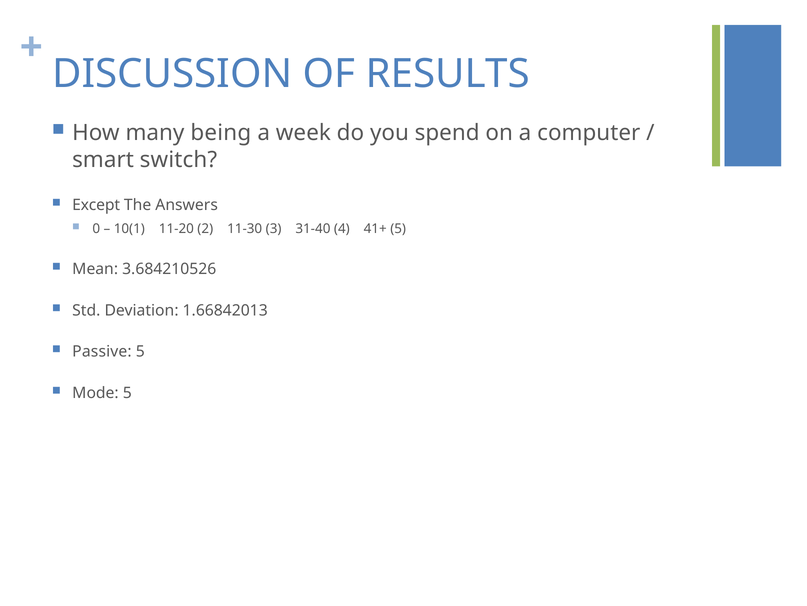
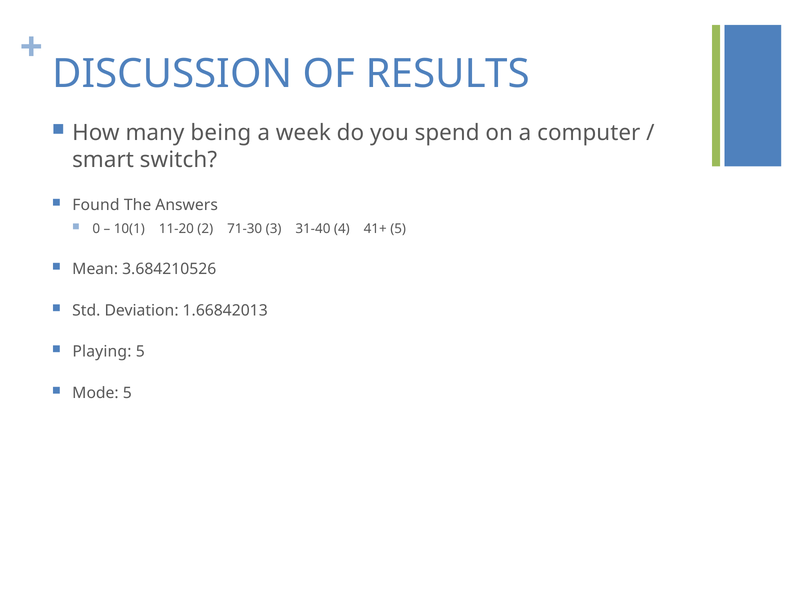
Except: Except -> Found (96, 205)
11-30: 11-30 -> 71-30 (245, 229)
Passive: Passive -> Playing (102, 351)
